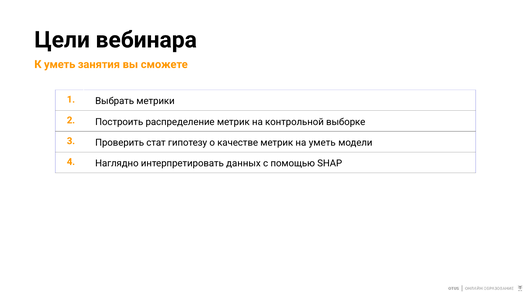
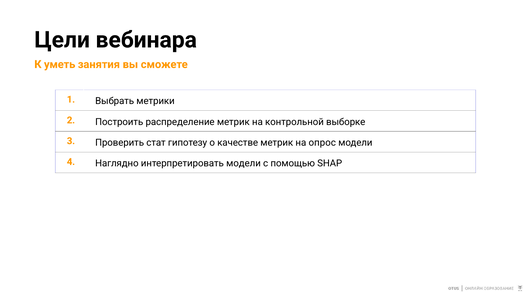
на уметь: уметь -> опрос (322, 142)
интерпретировать данных: данных -> модели (244, 163)
